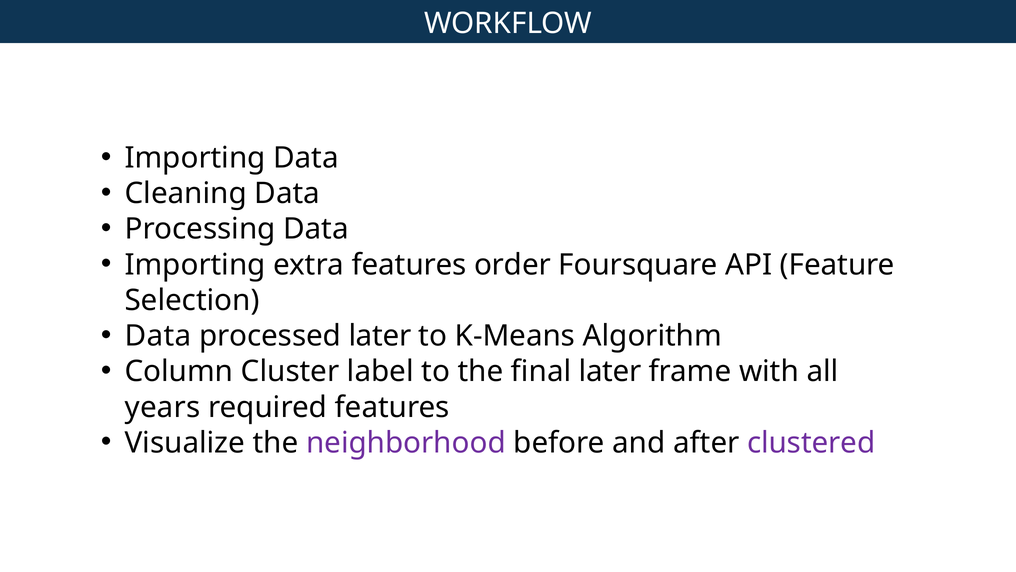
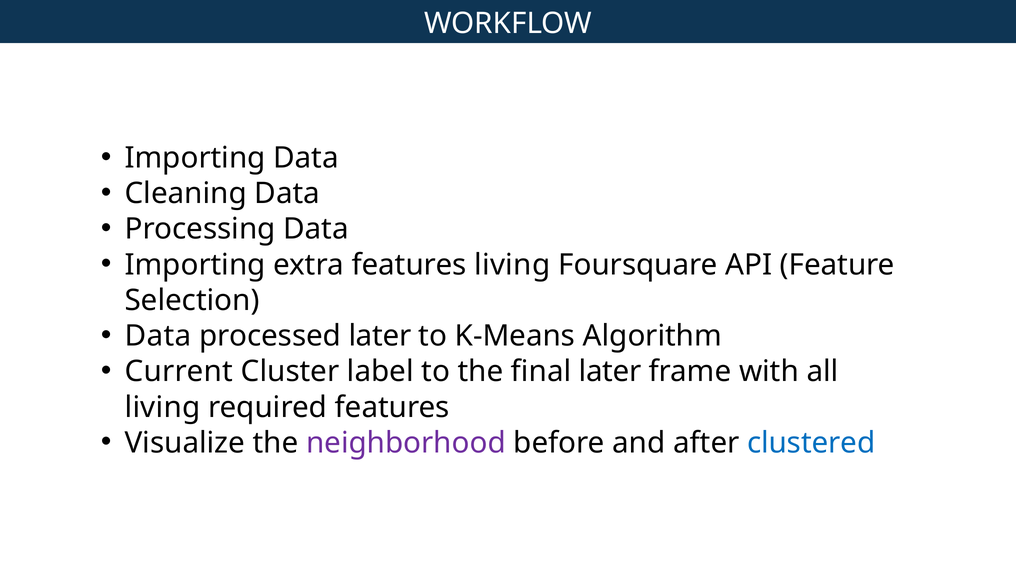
features order: order -> living (512, 265)
Column: Column -> Current (179, 371)
years: years -> living (163, 407)
clustered colour: purple -> blue (811, 442)
